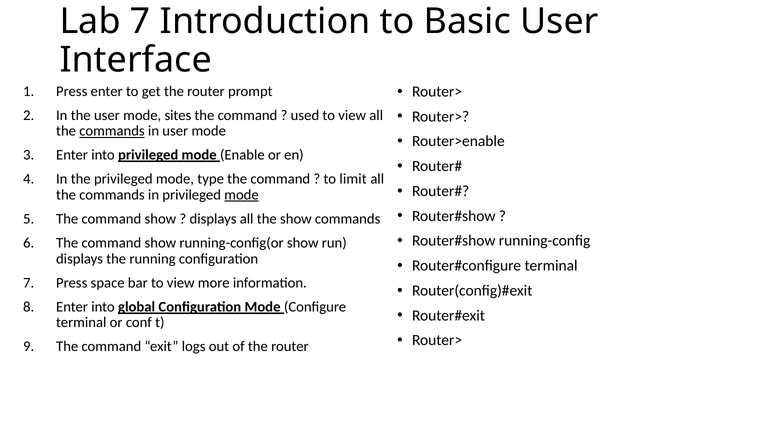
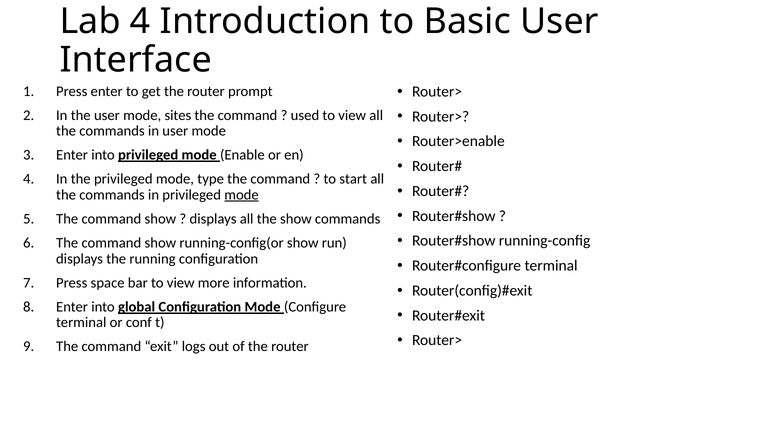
Lab 7: 7 -> 4 (140, 21)
commands underline: present -> none (112, 131)
limit: limit -> start (353, 179)
